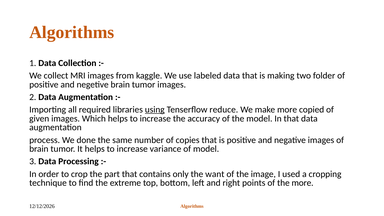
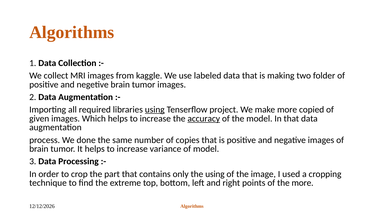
reduce: reduce -> project (224, 110)
accuracy underline: none -> present (204, 119)
the want: want -> using (215, 174)
